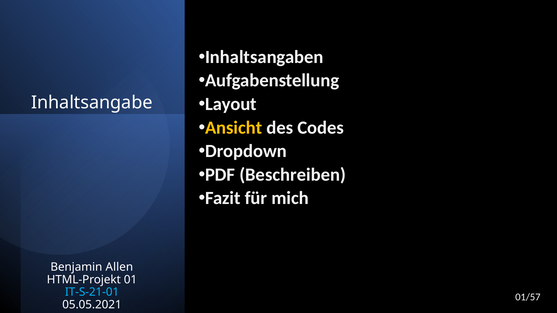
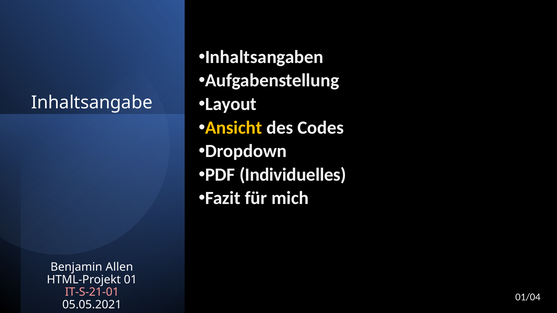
Beschreiben: Beschreiben -> Individuelles (293, 175)
IT-S-21-01 colour: light blue -> pink (92, 292)
01/57: 01/57 -> 01/04 (528, 297)
